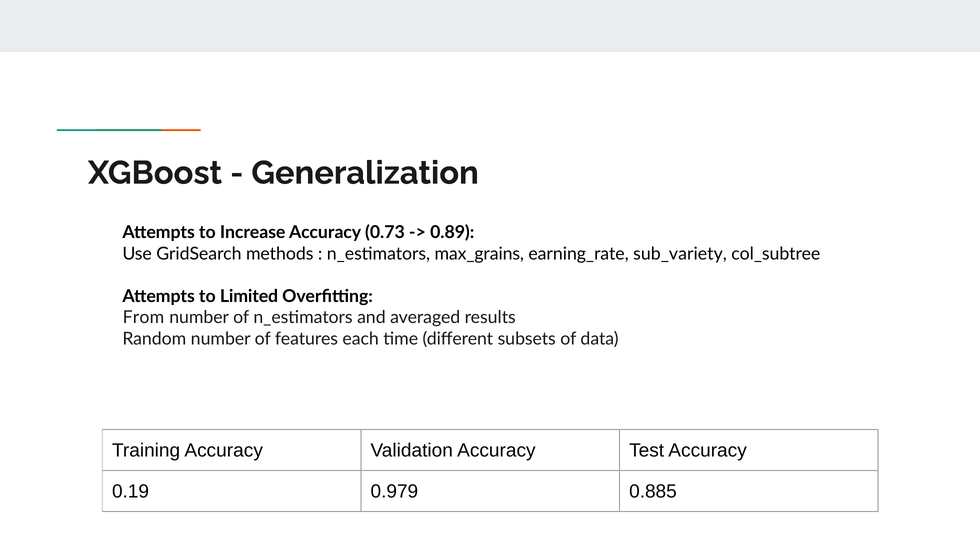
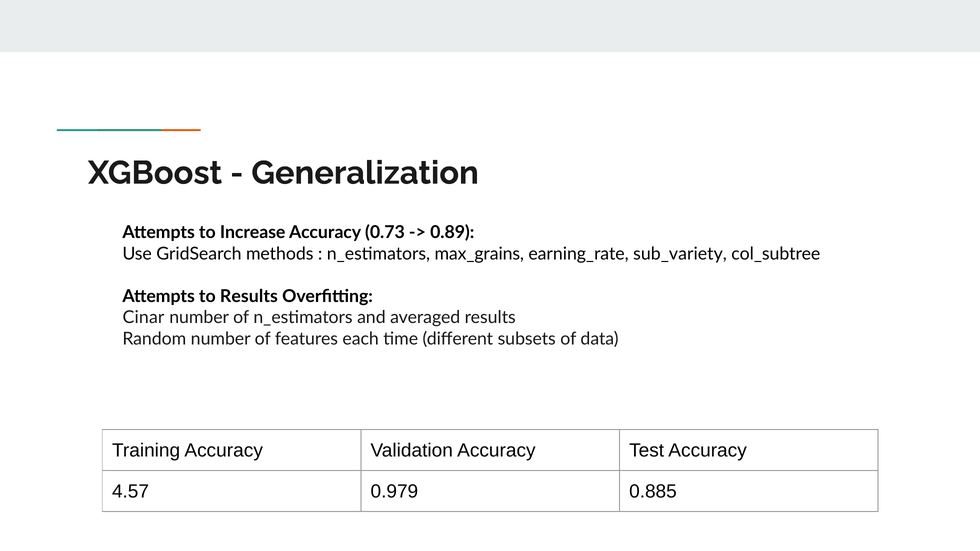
to Limited: Limited -> Results (249, 297)
From: From -> Cinar (143, 318)
0.19: 0.19 -> 4.57 (131, 492)
